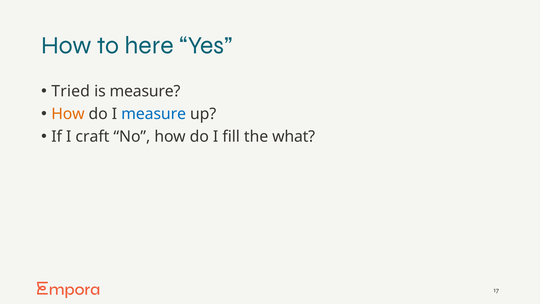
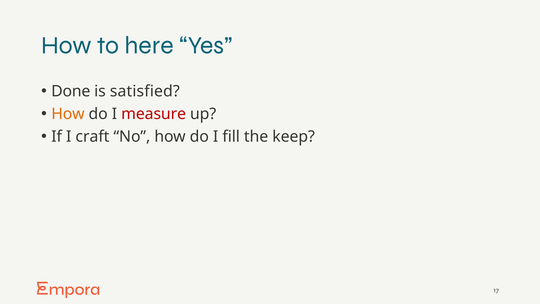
Tried: Tried -> Done (71, 91)
is measure: measure -> satisfied (145, 91)
measure colour: blue -> red (154, 114)
what: what -> keep (294, 137)
